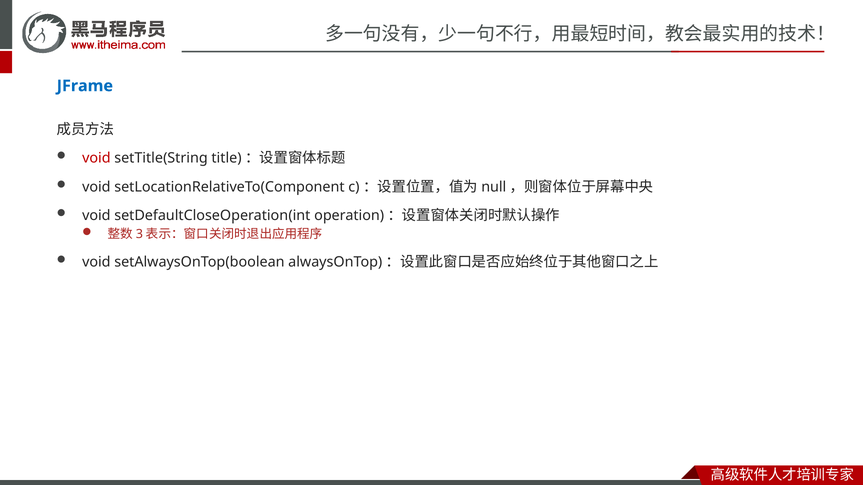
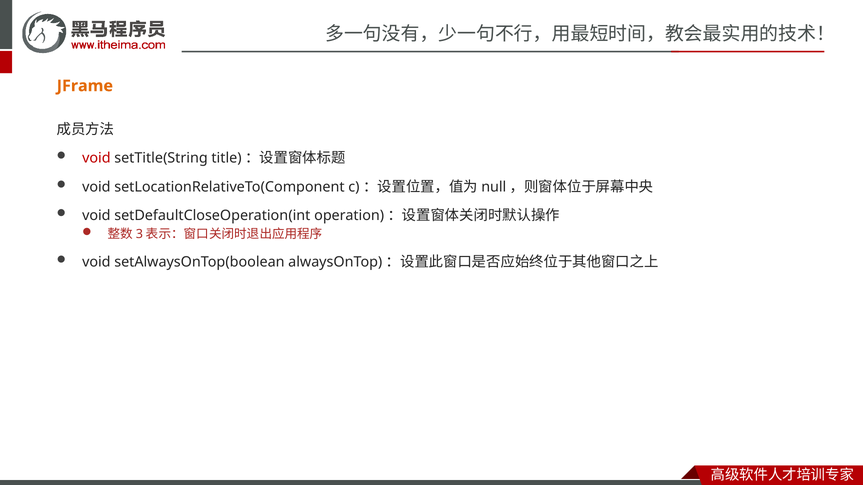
JFrame colour: blue -> orange (85, 86)
